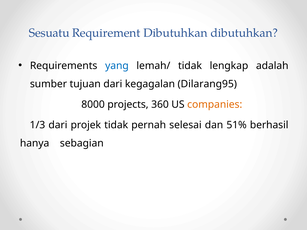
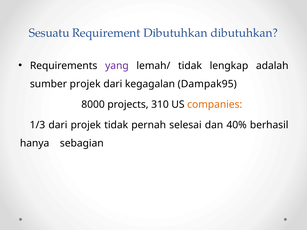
yang colour: blue -> purple (117, 66)
sumber tujuan: tujuan -> projek (85, 84)
Dilarang95: Dilarang95 -> Dampak95 (207, 84)
360: 360 -> 310 (160, 105)
51%: 51% -> 40% (237, 125)
